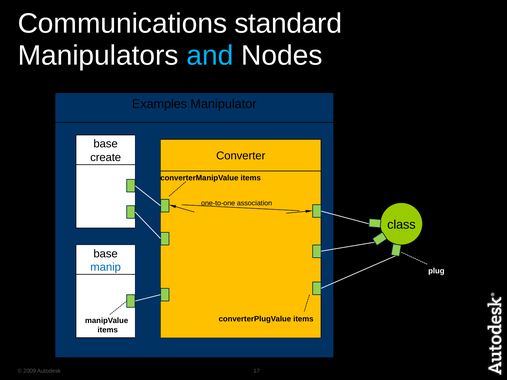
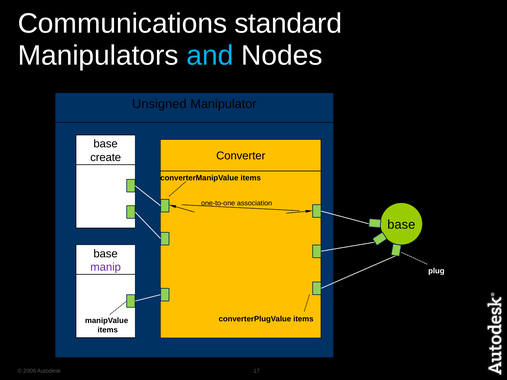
Examples: Examples -> Unsigned (159, 104)
class: class -> base (401, 225)
manip colour: blue -> purple (106, 267)
